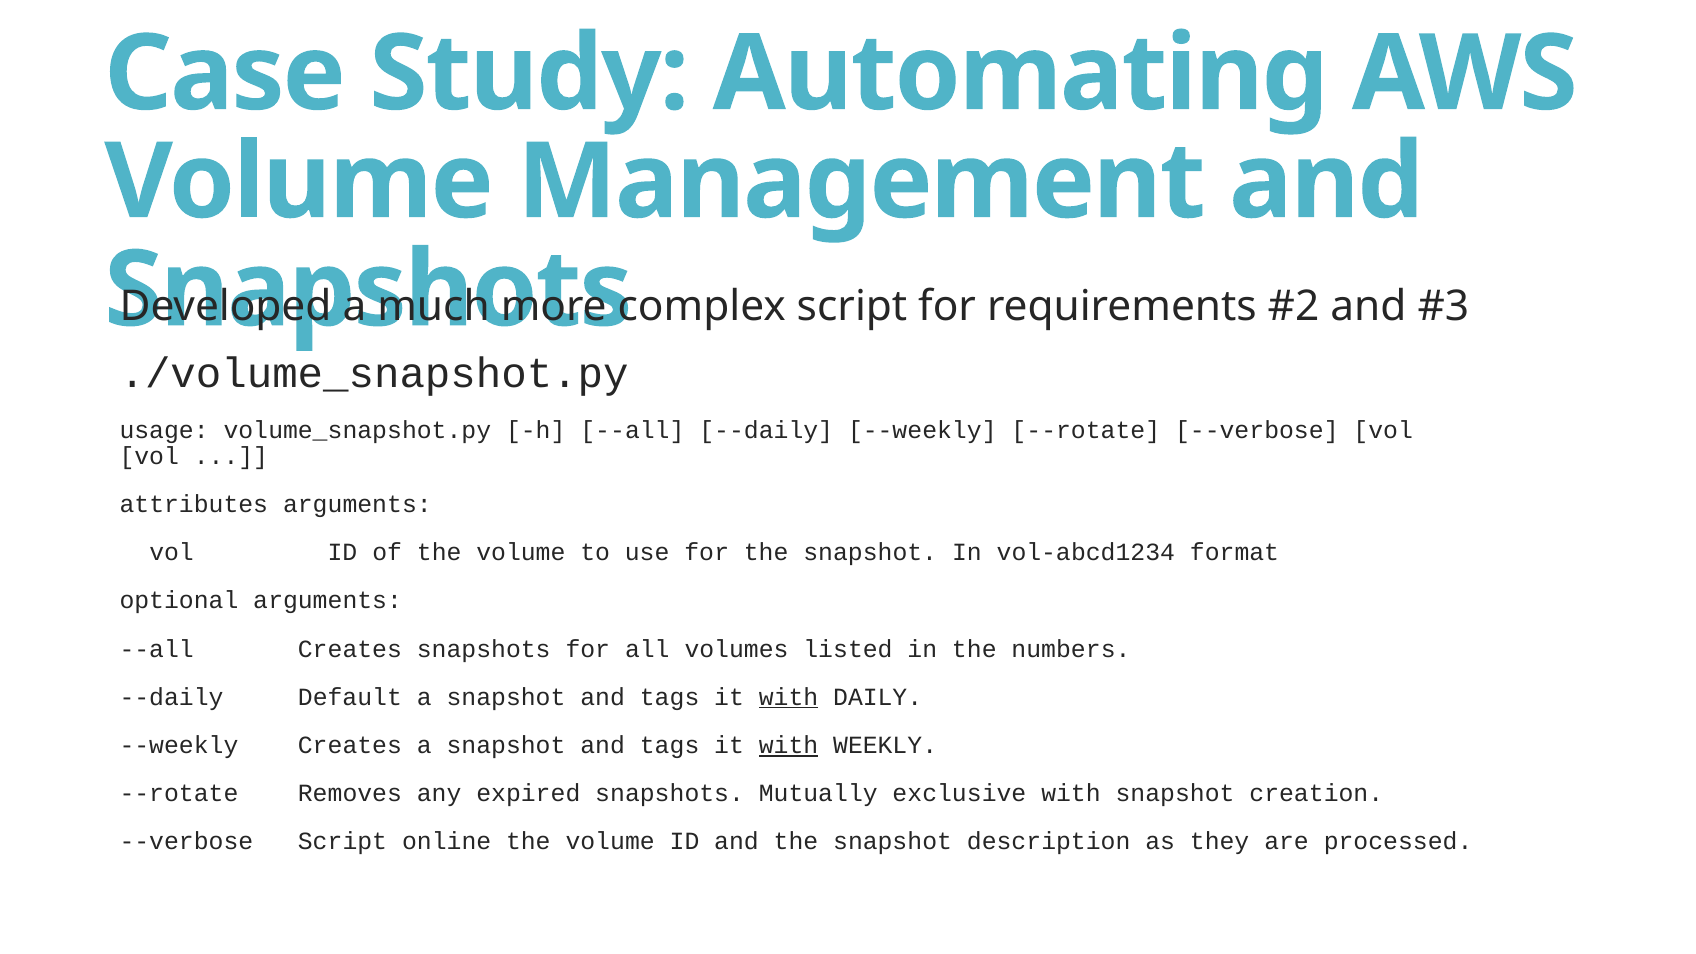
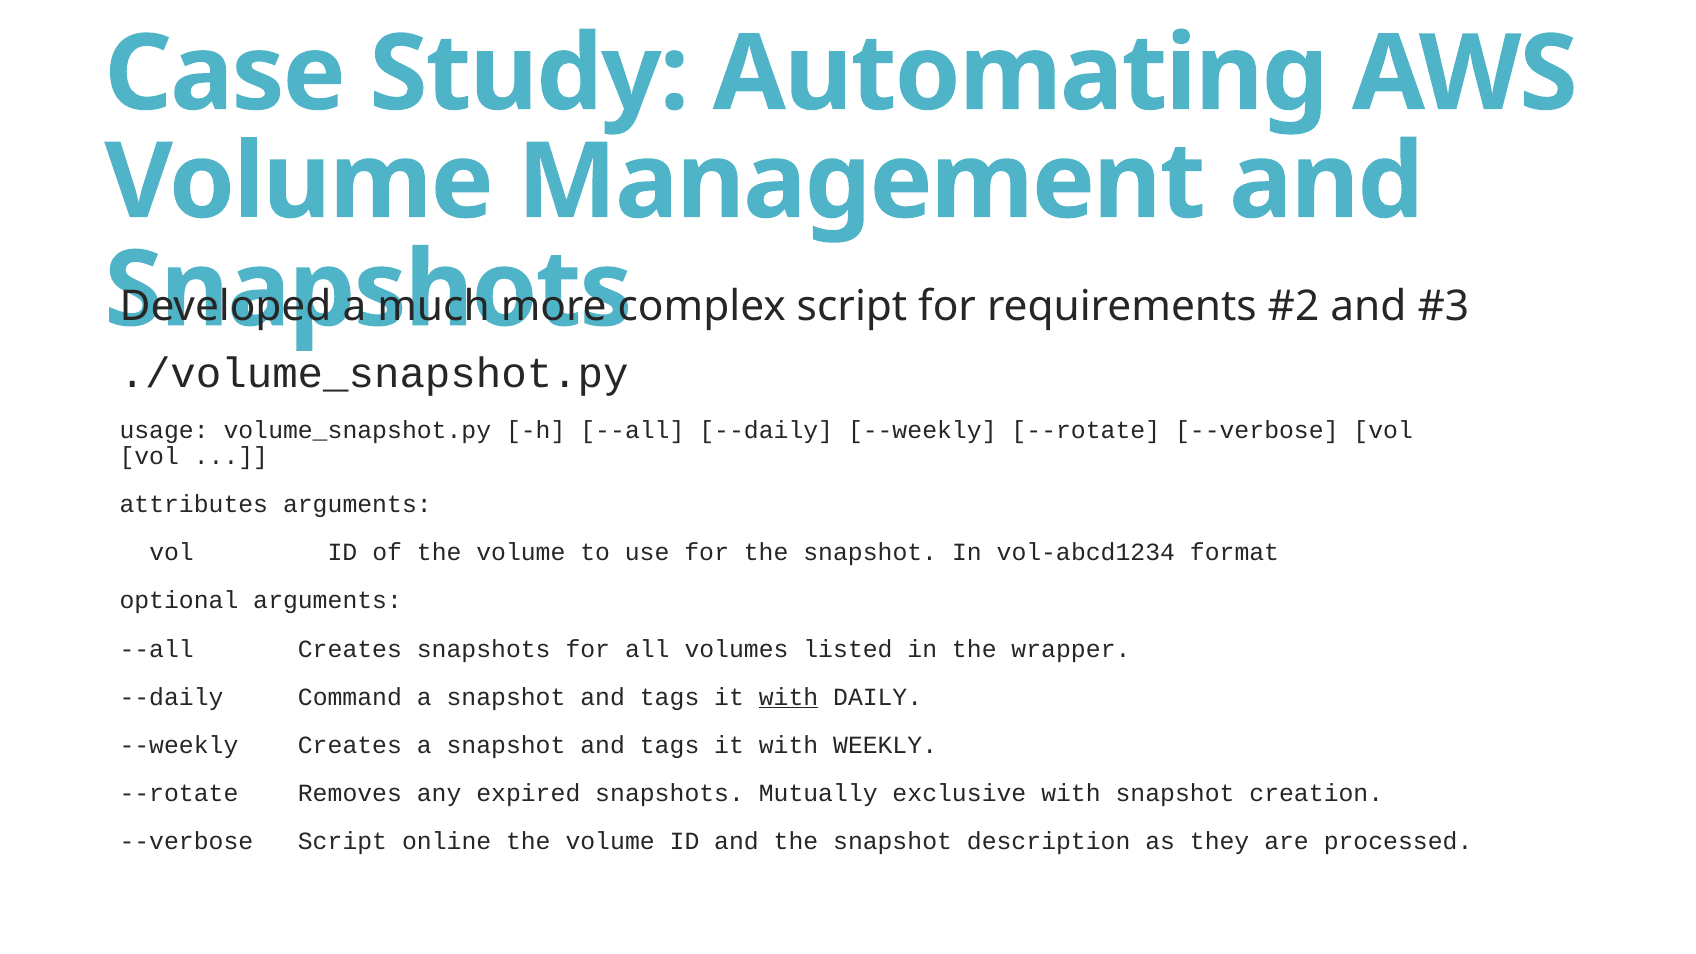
numbers: numbers -> wrapper (1071, 649)
Default: Default -> Command (350, 697)
with underline: present -> none (789, 745)
